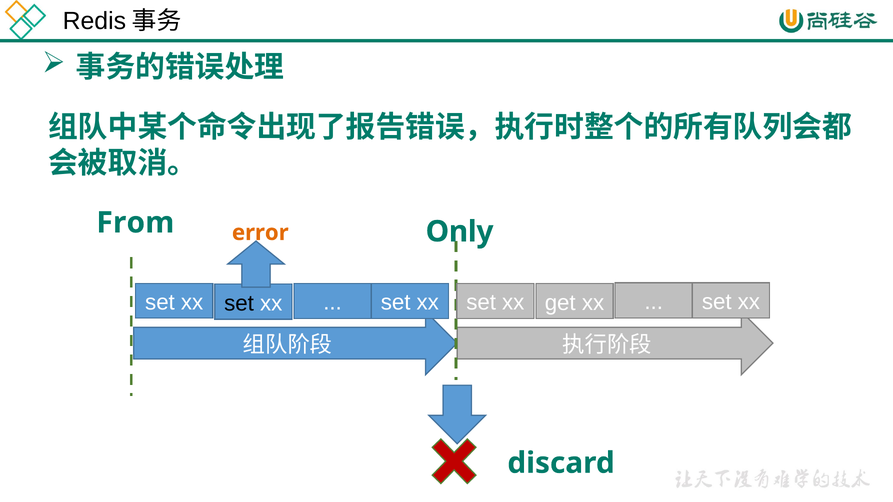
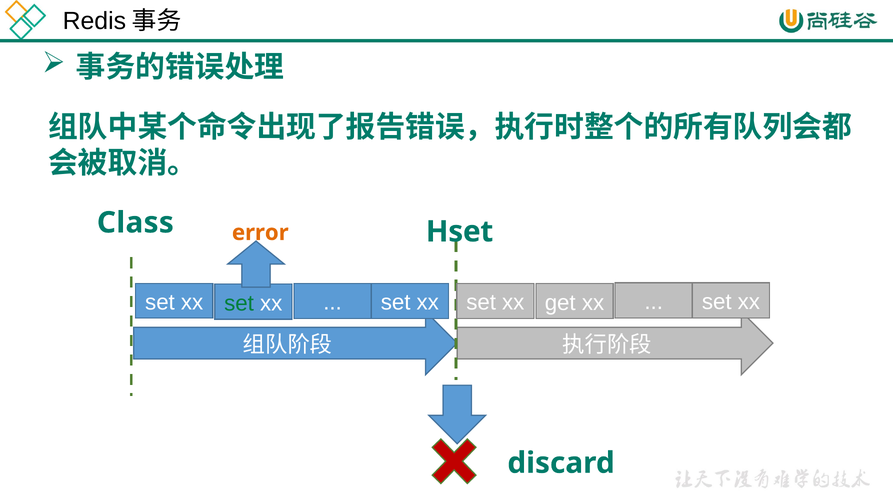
From: From -> Class (135, 223)
Only: Only -> Hset (460, 232)
set colour: black -> green (239, 303)
